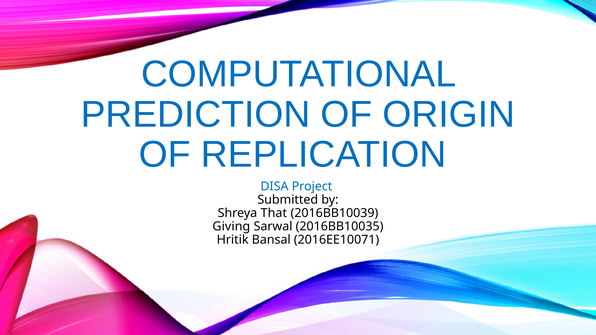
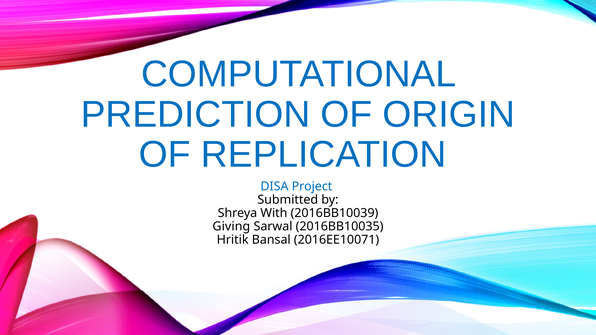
That: That -> With (274, 213)
